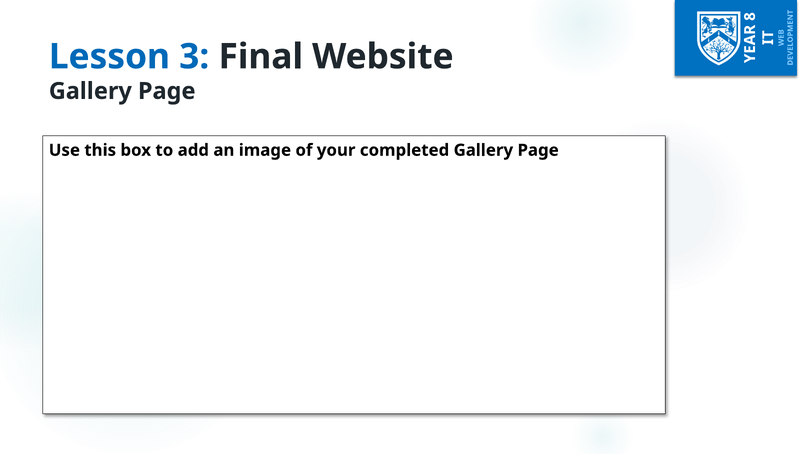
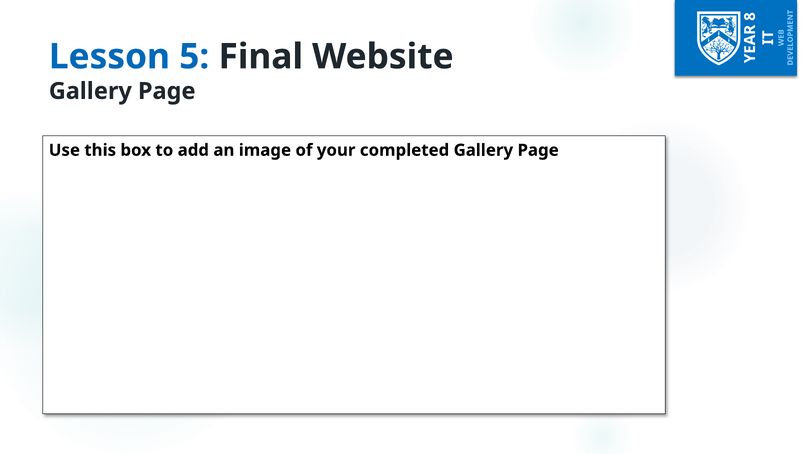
3: 3 -> 5 (194, 57)
